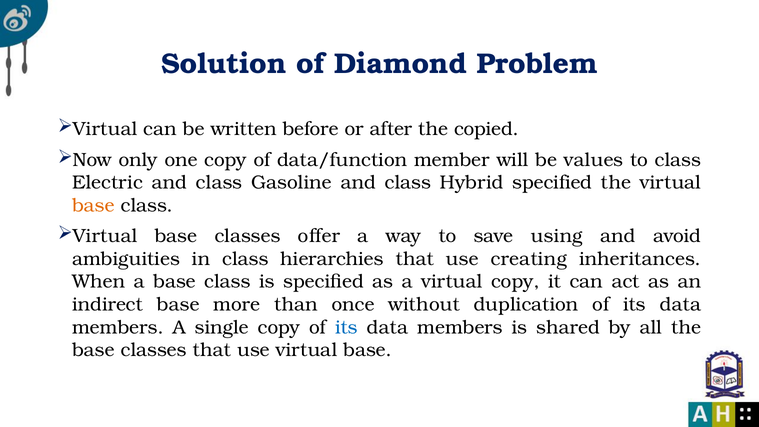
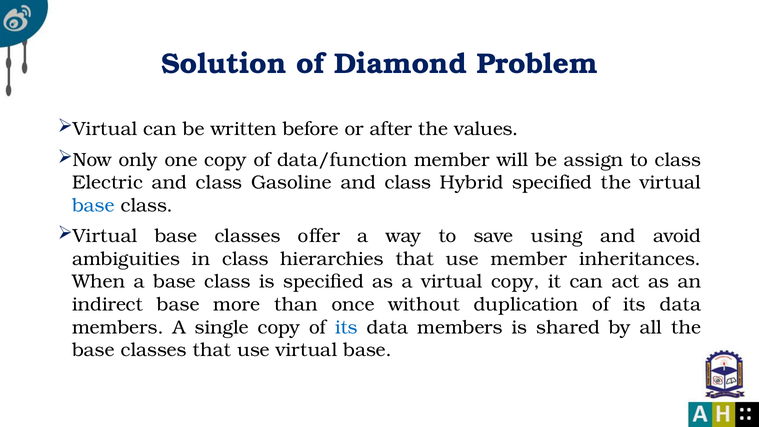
copied: copied -> values (486, 129)
values: values -> assign (594, 160)
base colour: orange -> blue (93, 205)
use creating: creating -> member (529, 259)
